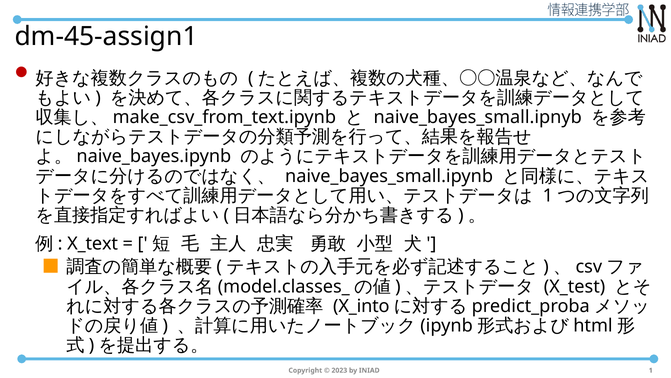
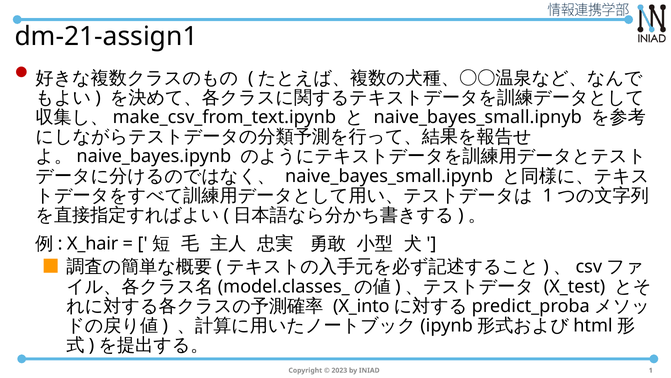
dm-45-assign1: dm-45-assign1 -> dm-21-assign1 (106, 36)
X_text: X_text -> X_hair (93, 243)
